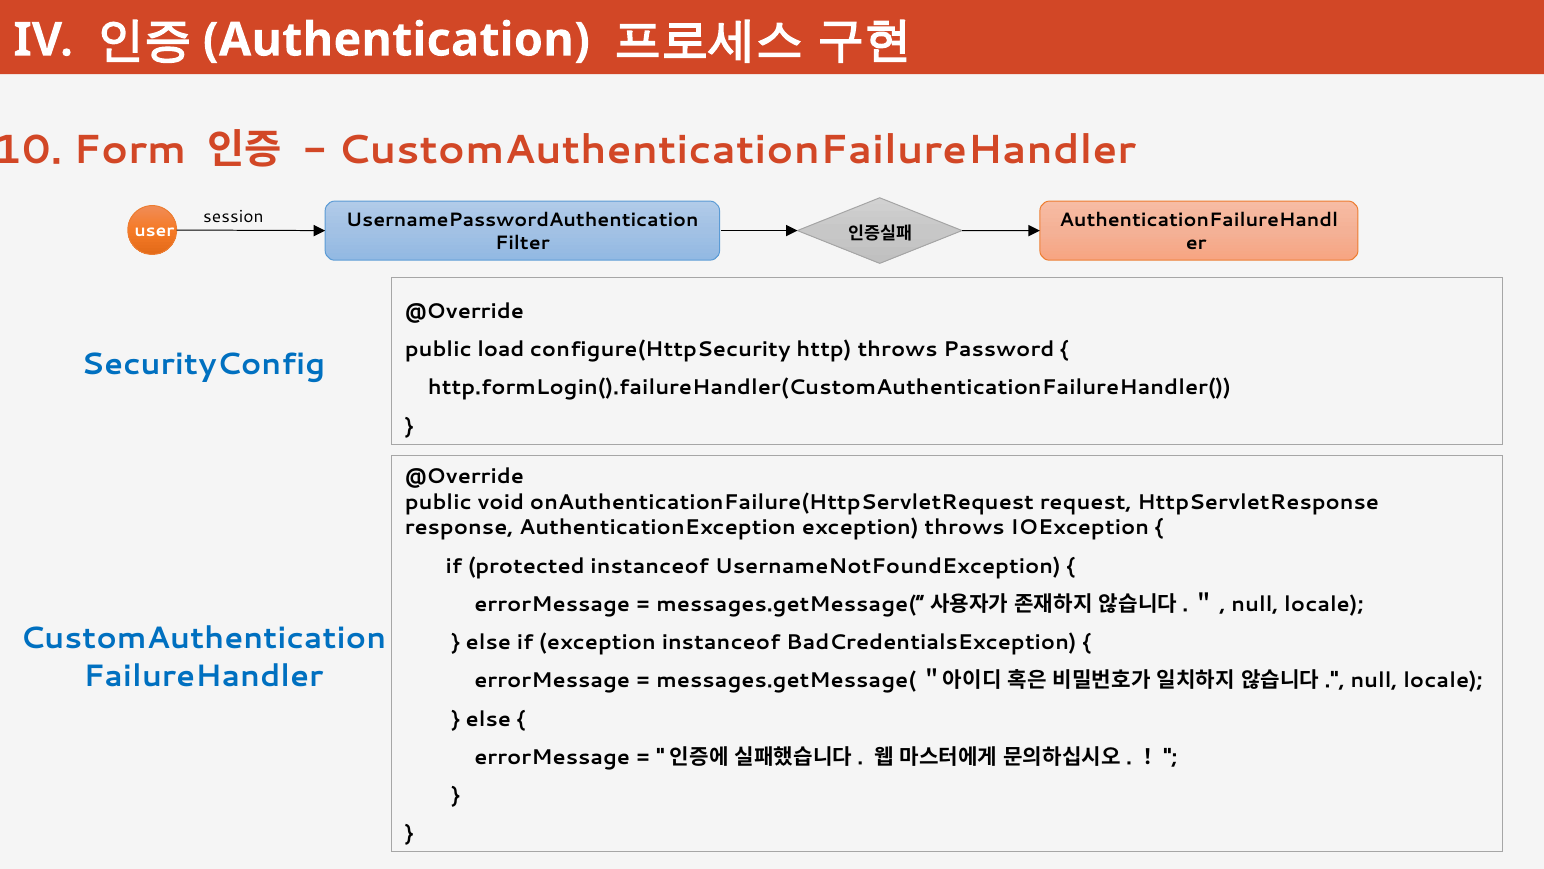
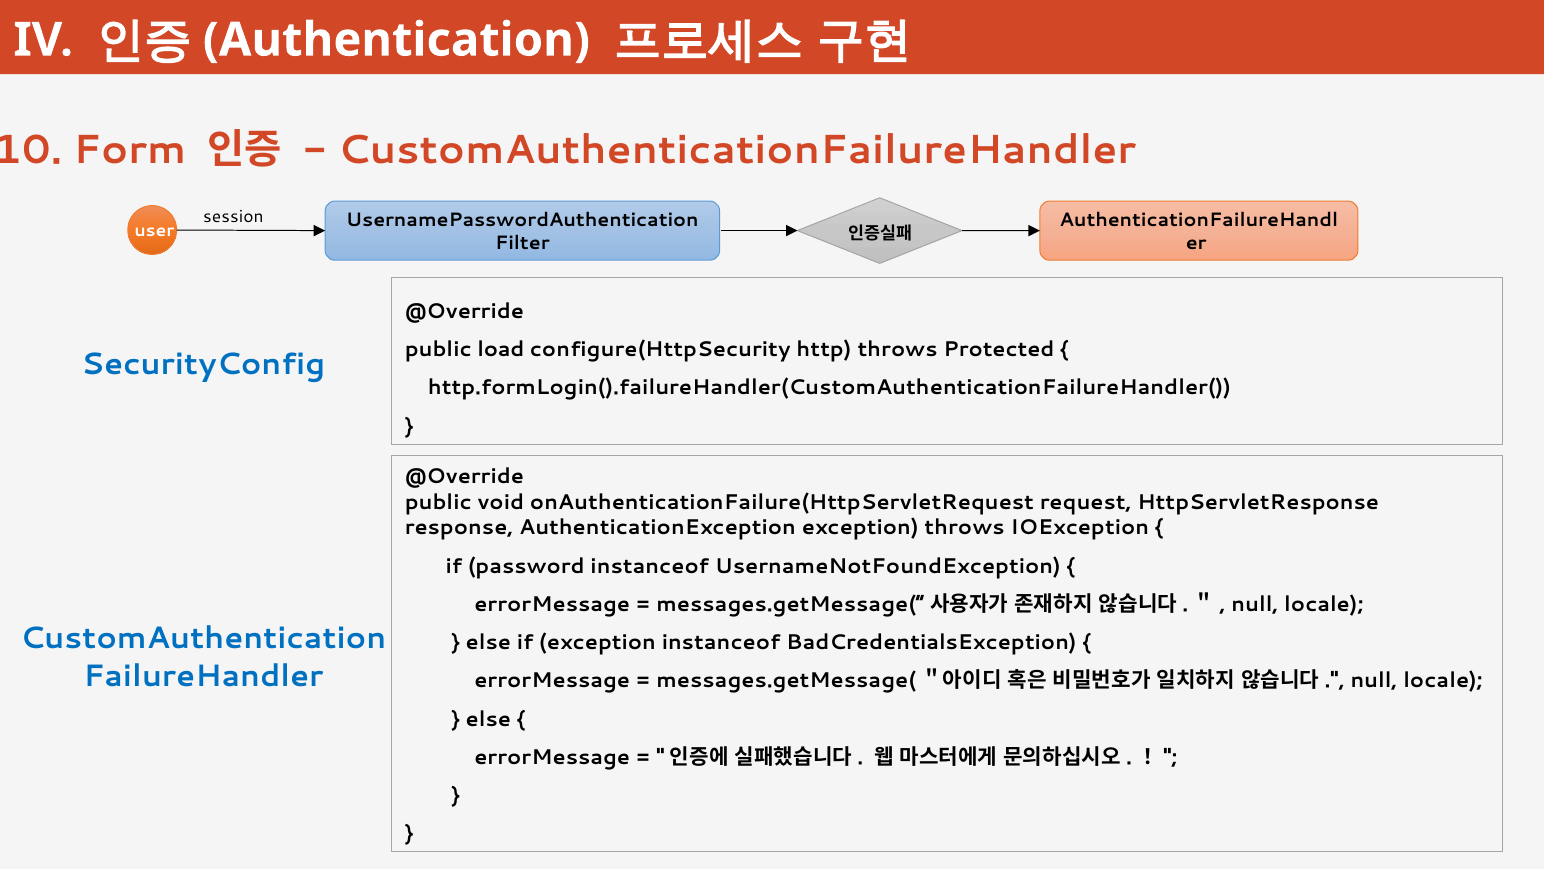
Password: Password -> Protected (999, 349)
protected: protected -> password (526, 566)
